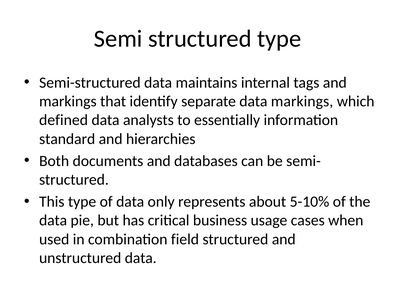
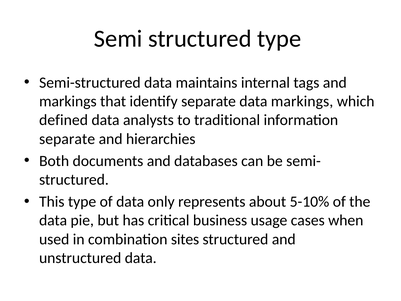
essentially: essentially -> traditional (227, 120)
standard: standard -> separate (67, 139)
field: field -> sites (185, 239)
